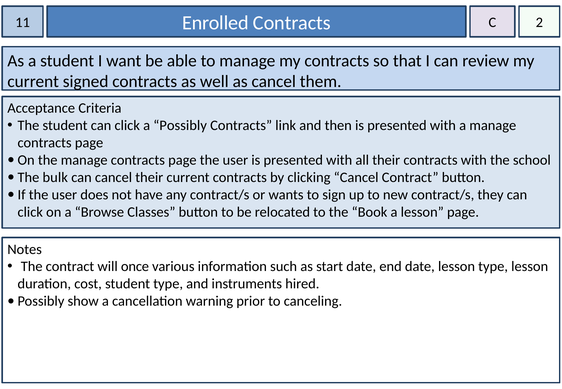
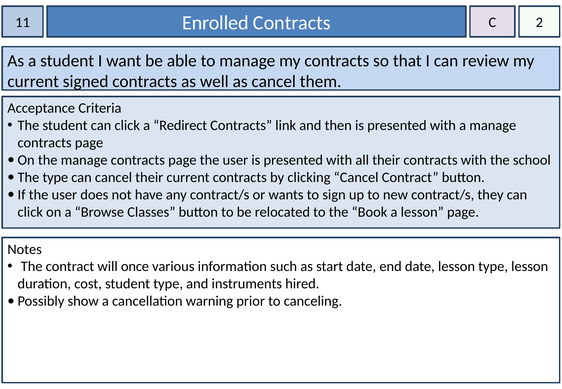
a Possibly: Possibly -> Redirect (180, 125)
The bulk: bulk -> type (55, 177)
